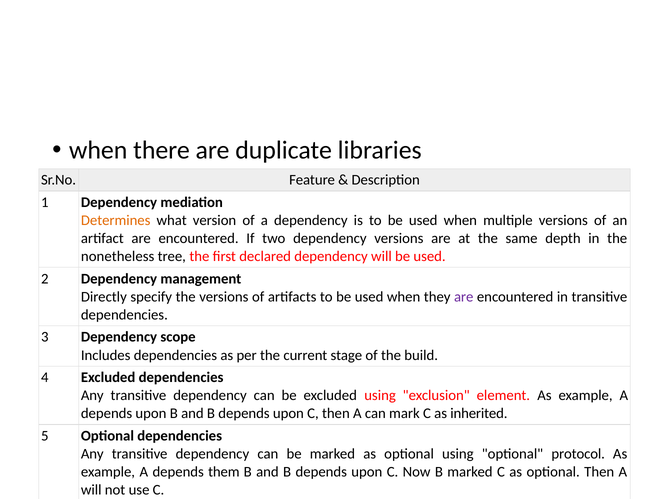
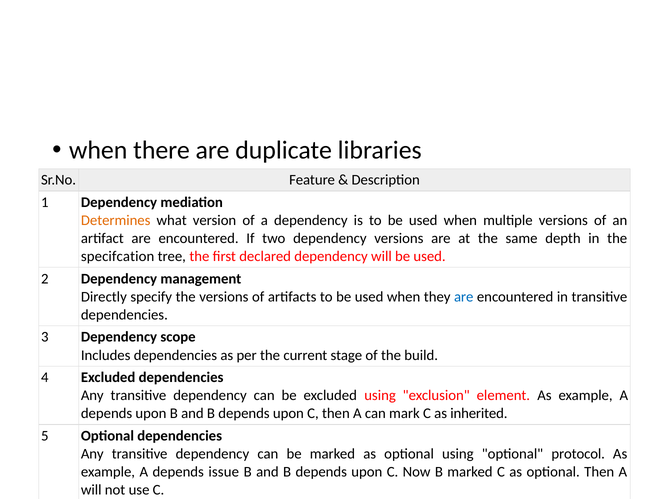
nonetheless: nonetheless -> specifcation (118, 256)
are colour: purple -> blue (464, 297)
them: them -> issue (224, 472)
